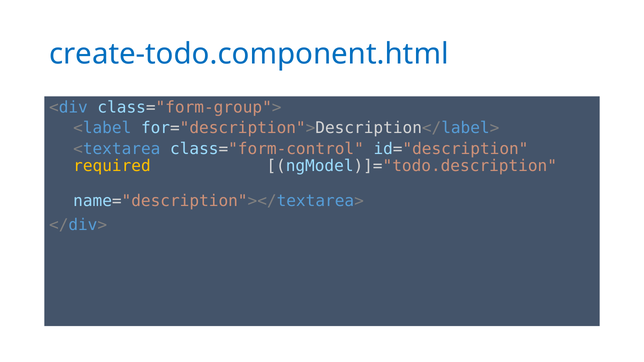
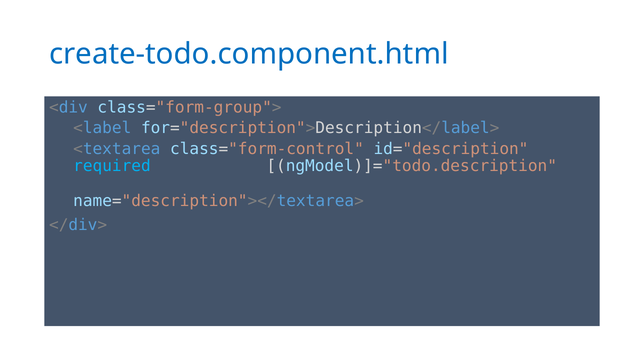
required colour: yellow -> light blue (112, 166)
